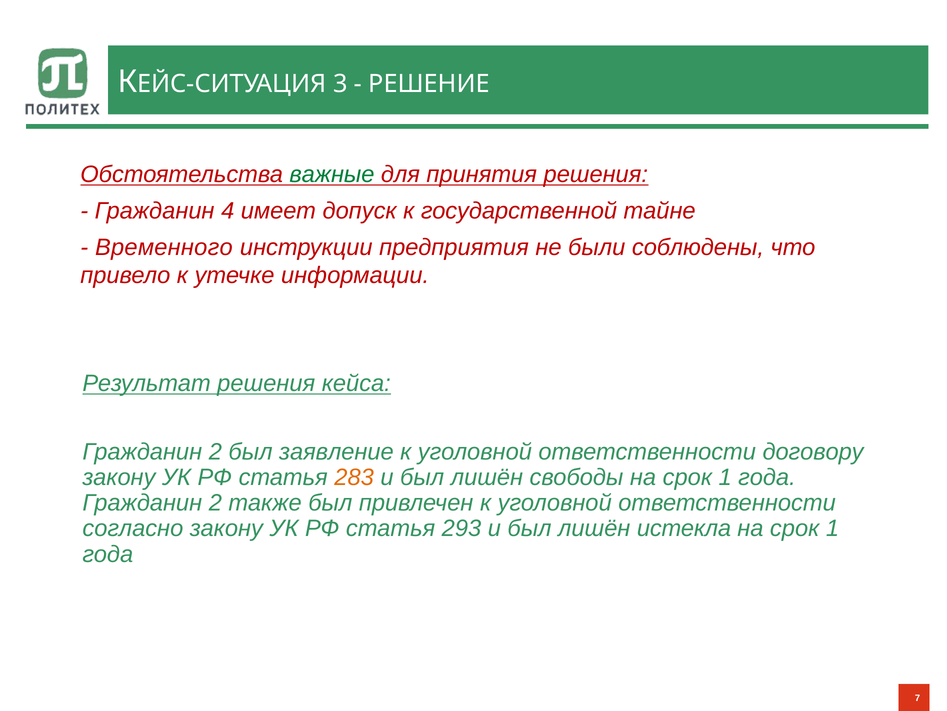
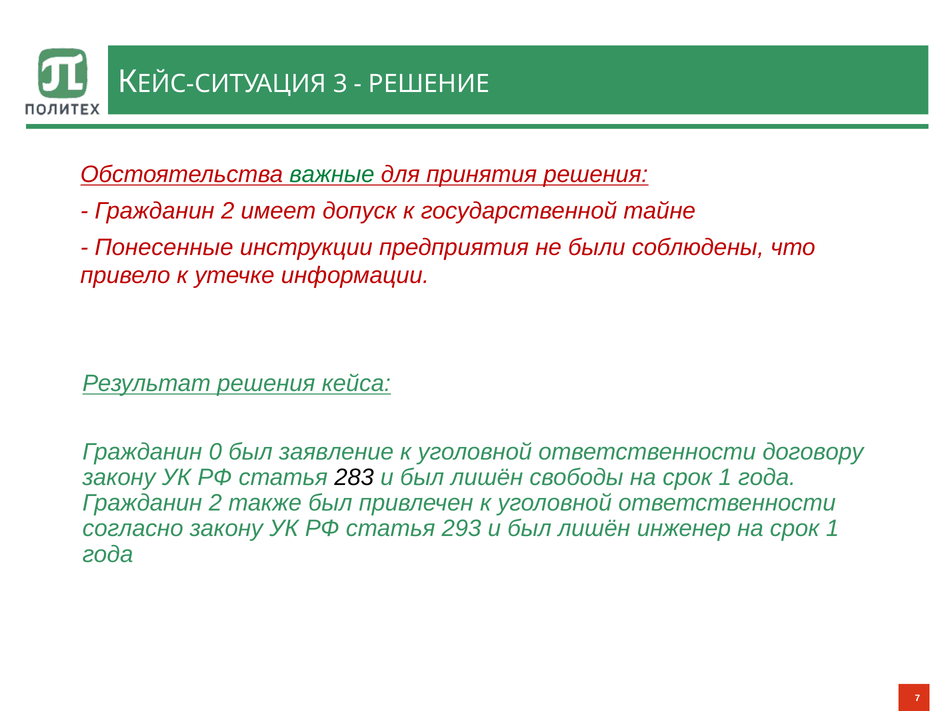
4: 4 -> 2 (228, 211)
Временного: Временного -> Понесенные (164, 247)
2: 2 -> 0 (215, 451)
283 colour: orange -> black (354, 477)
истекла: истекла -> инженер (684, 528)
